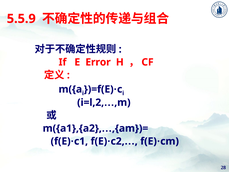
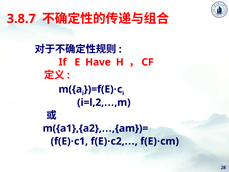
5.5.9: 5.5.9 -> 3.8.7 (21, 19)
Error: Error -> Have (98, 62)
